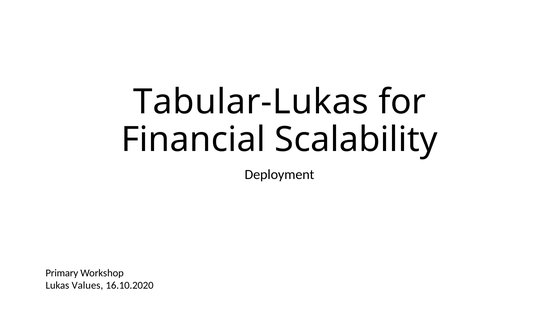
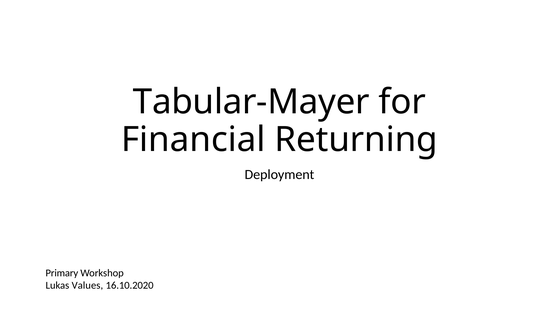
Tabular-Lukas: Tabular-Lukas -> Tabular-Mayer (251, 102)
Scalability: Scalability -> Returning (356, 140)
